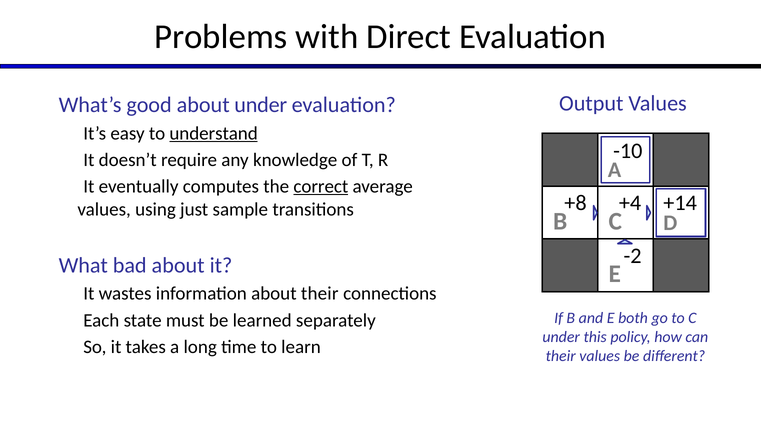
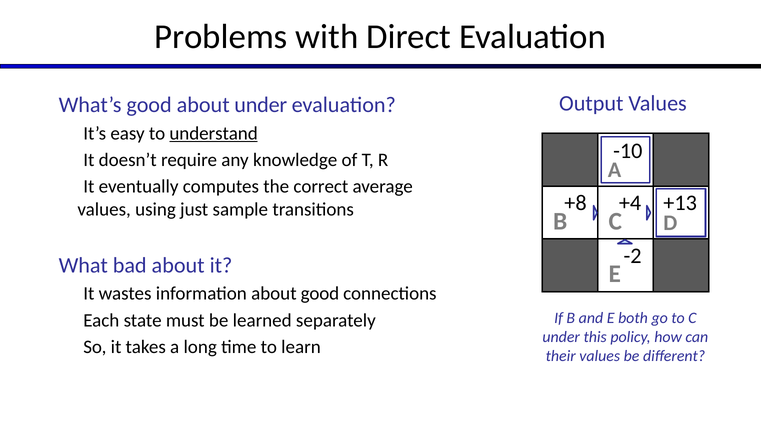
correct underline: present -> none (321, 187)
+14: +14 -> +13 (680, 203)
about their: their -> good (320, 294)
